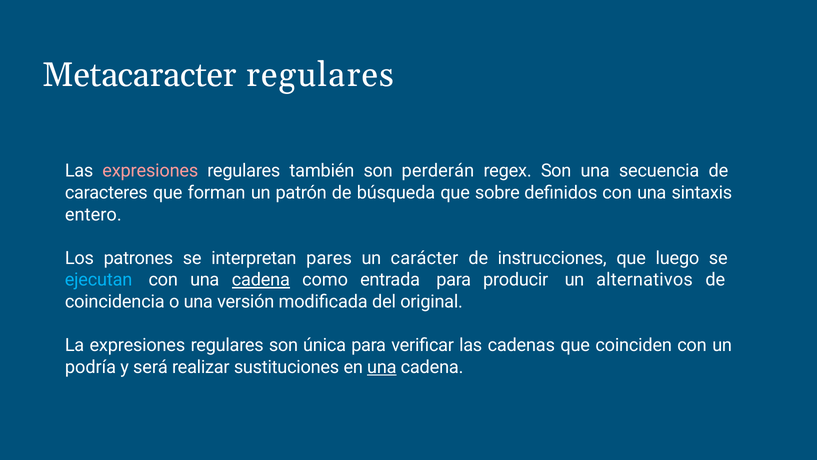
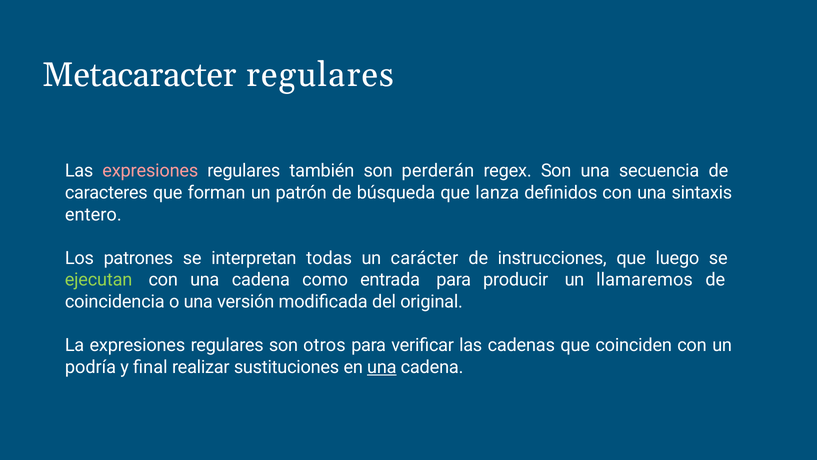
sobre: sobre -> lanza (497, 193)
pares: pares -> todas (329, 258)
ejecutan colour: light blue -> light green (99, 280)
cadena underline: present -> none (261, 280)
alternativos: alternativos -> llamaremos (644, 280)
única: única -> otros (324, 345)
será: será -> ﬁnal (150, 367)
